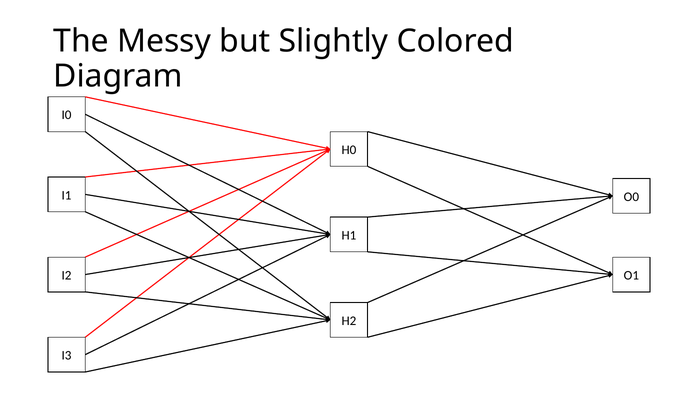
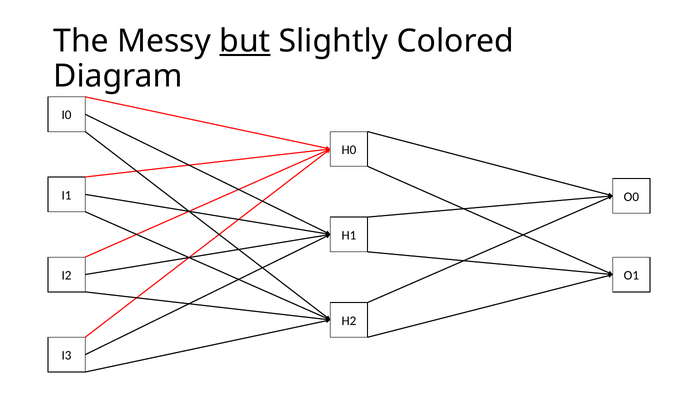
but underline: none -> present (245, 41)
